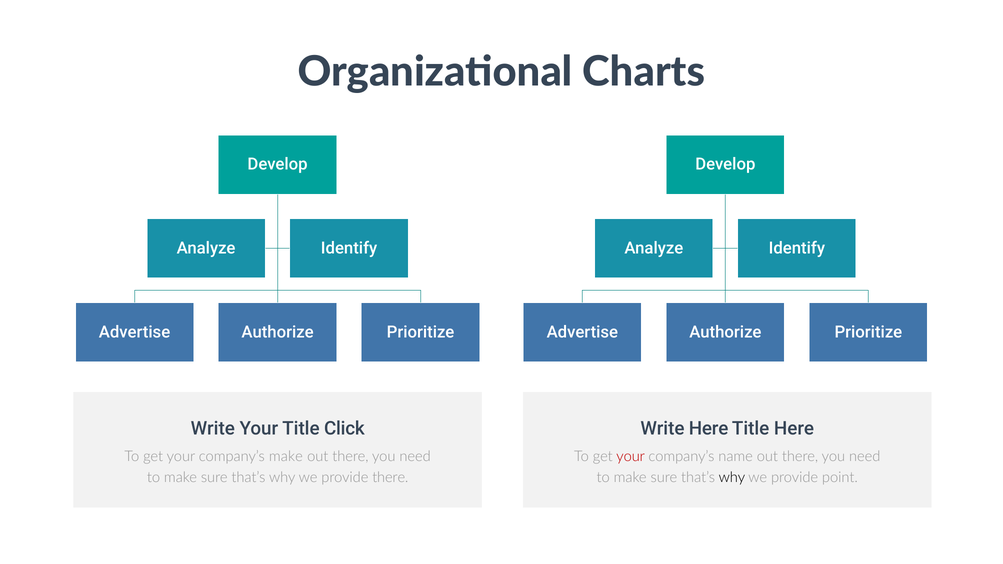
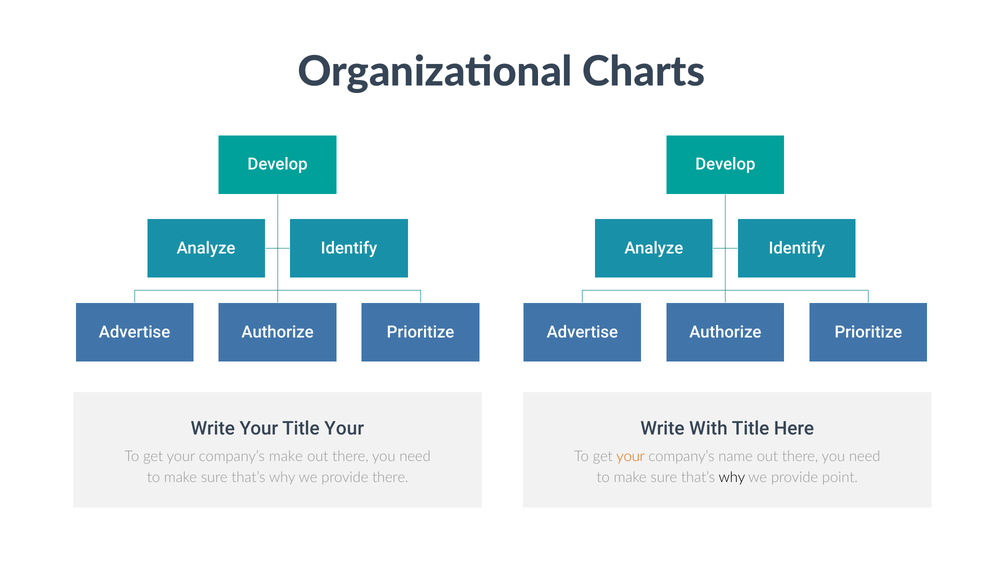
Title Click: Click -> Your (344, 429)
Write Here: Here -> With (708, 429)
your colour: red -> orange (631, 457)
